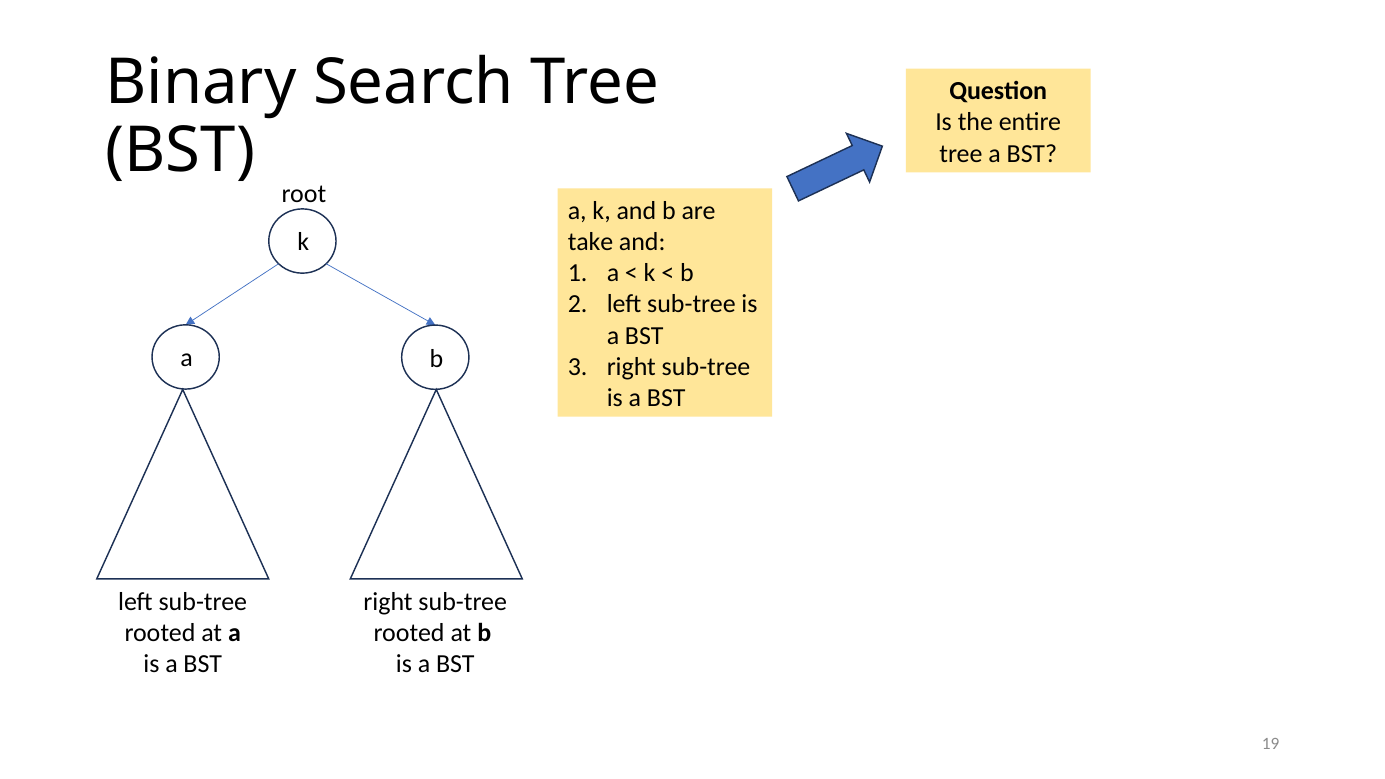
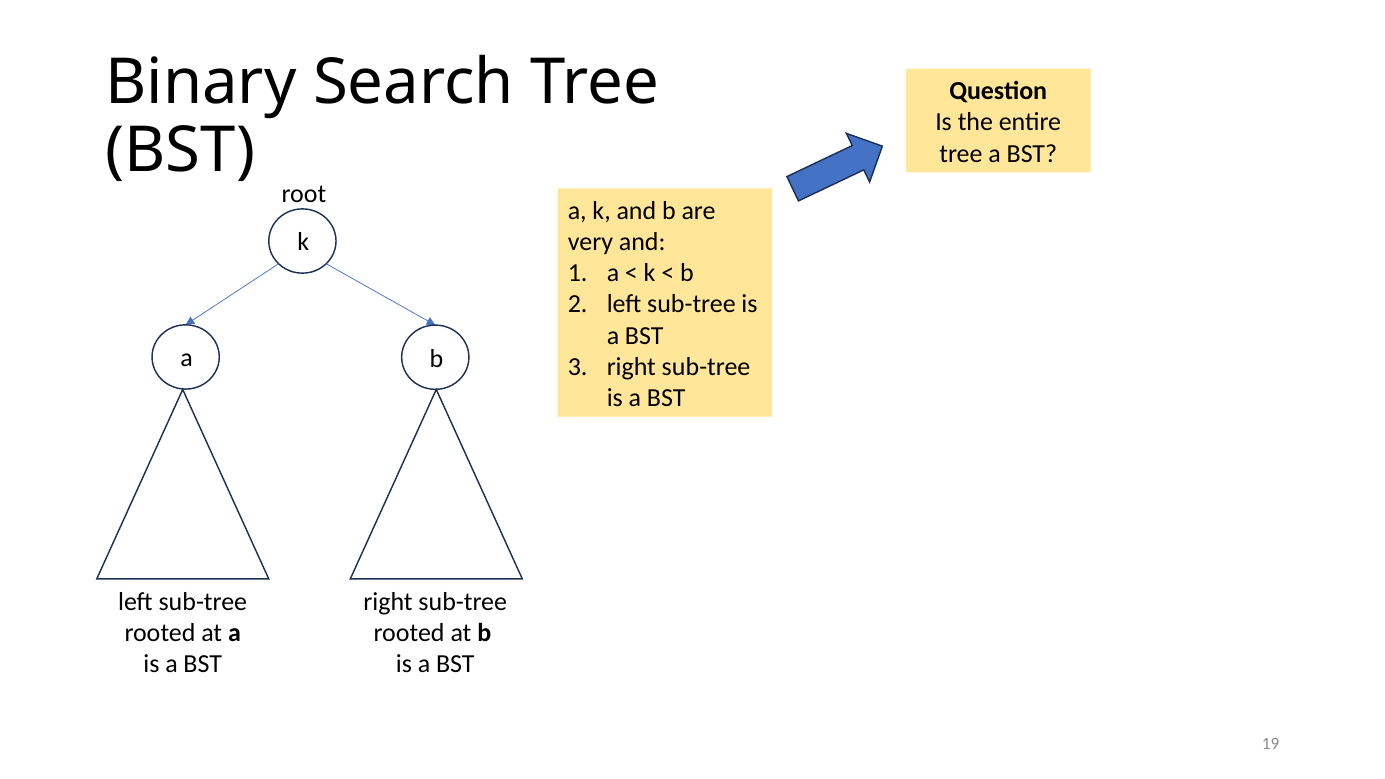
take: take -> very (590, 242)
